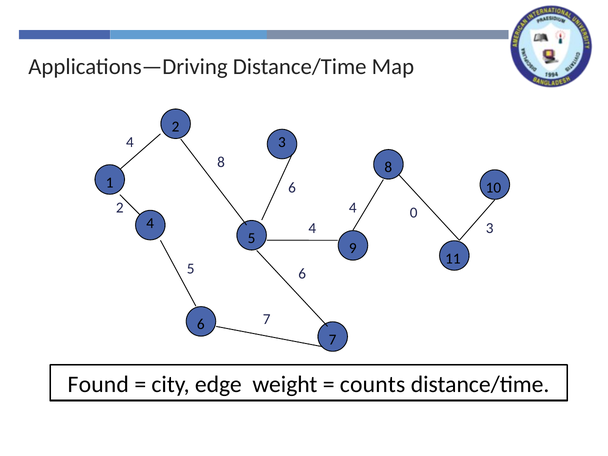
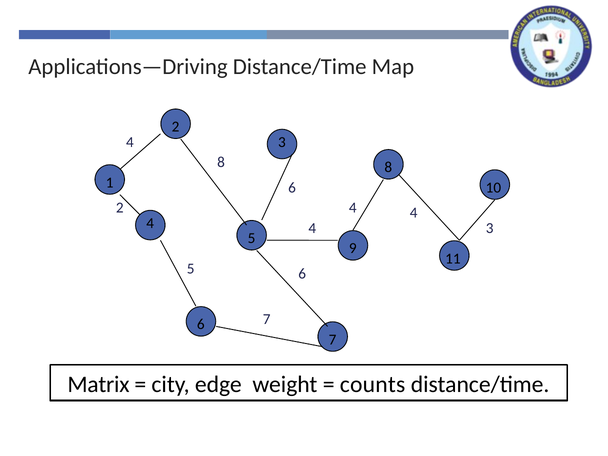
0: 0 -> 4 (414, 213)
Found: Found -> Matrix (98, 384)
